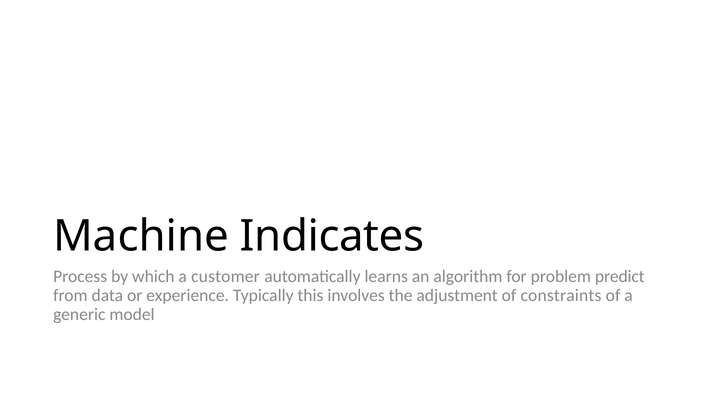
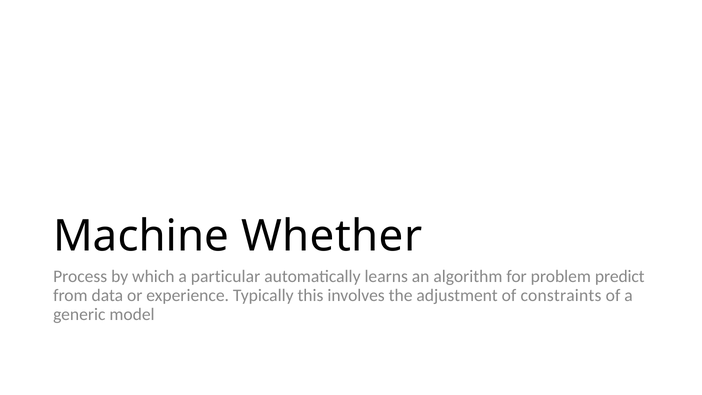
Indicates: Indicates -> Whether (332, 236)
customer: customer -> particular (226, 276)
